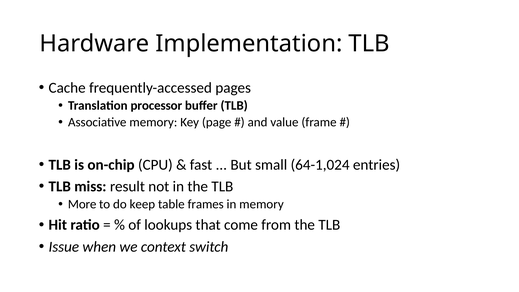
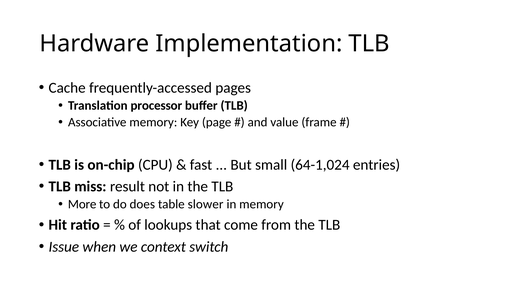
keep: keep -> does (142, 204)
frames: frames -> slower (206, 204)
